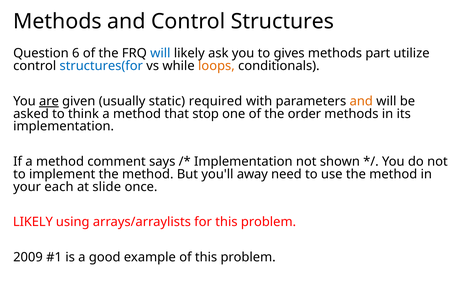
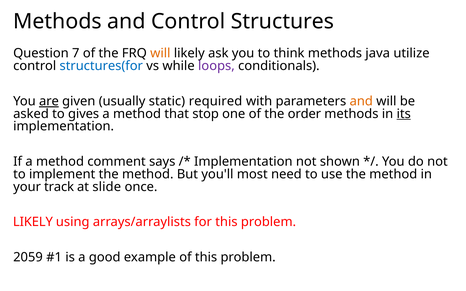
6: 6 -> 7 (76, 53)
will colour: blue -> orange (160, 53)
gives: gives -> think (289, 53)
part: part -> java (378, 53)
loops colour: orange -> purple (216, 66)
think: think -> gives (84, 114)
its underline: none -> present (404, 114)
away: away -> most (252, 174)
each: each -> track (59, 187)
2009: 2009 -> 2059 (28, 258)
